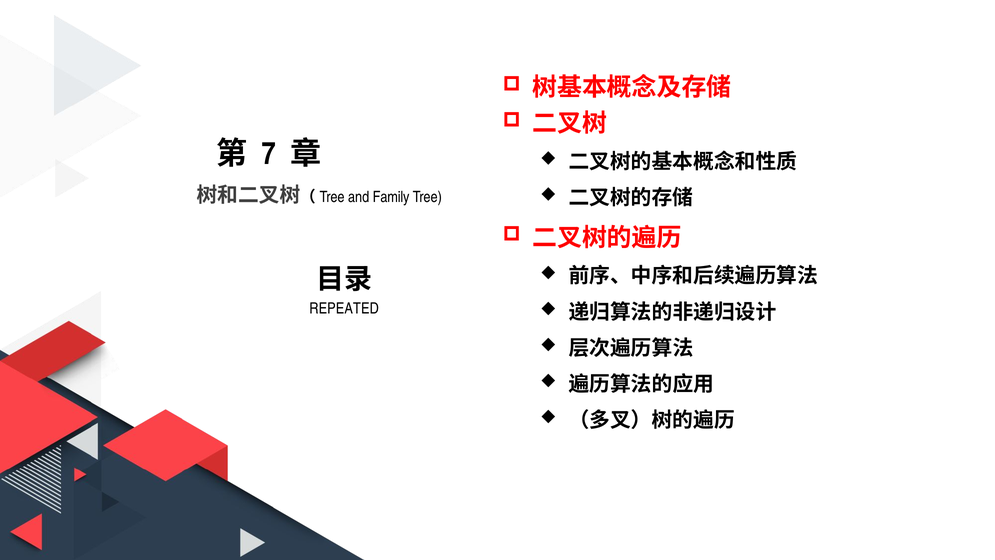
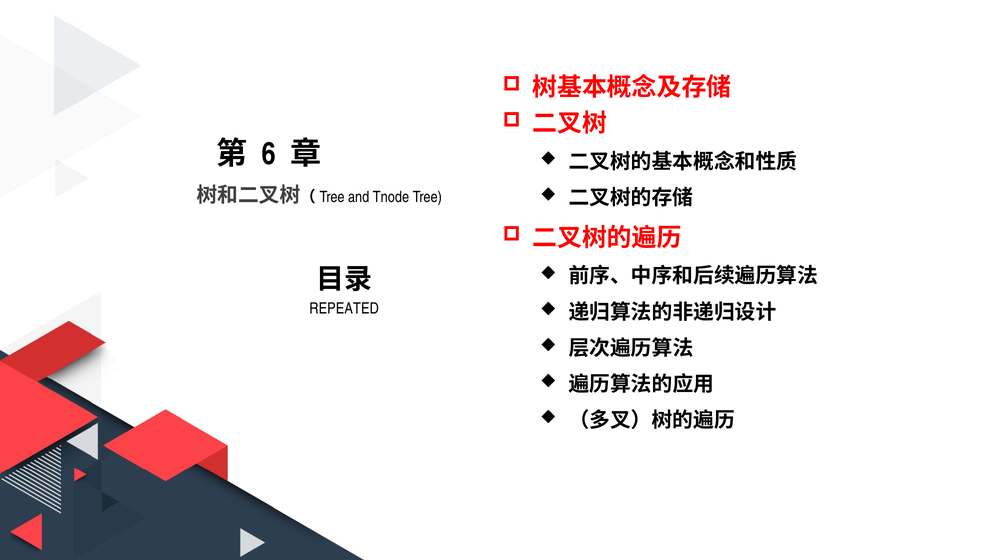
7: 7 -> 6 (269, 154)
Family: Family -> Tnode (391, 197)
